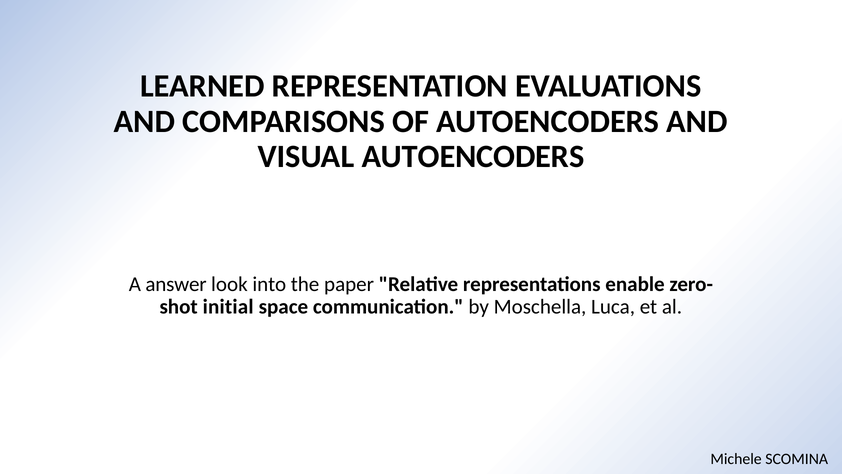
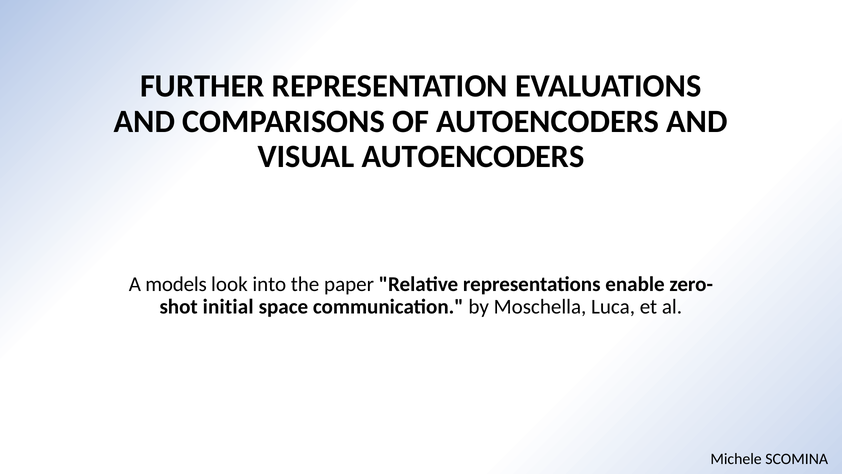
LEARNED: LEARNED -> FURTHER (202, 86)
answer: answer -> models (176, 284)
